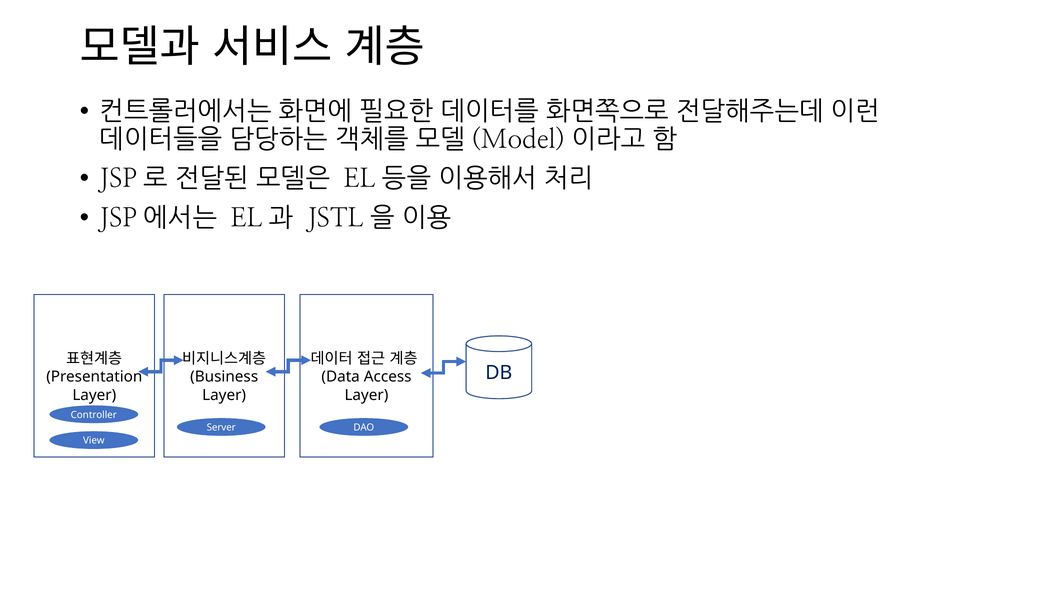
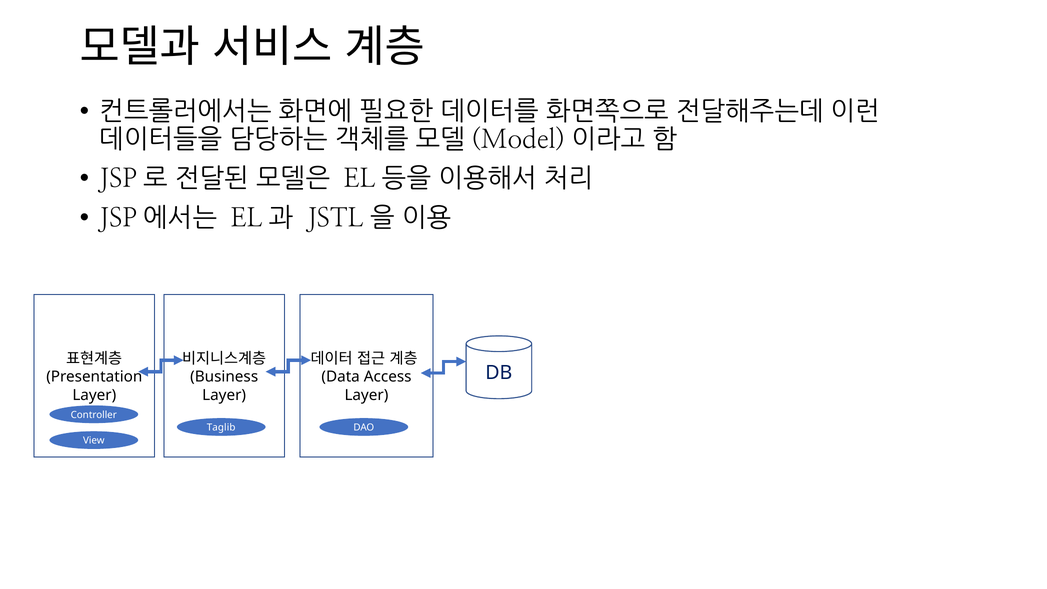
Server: Server -> Taglib (221, 428)
